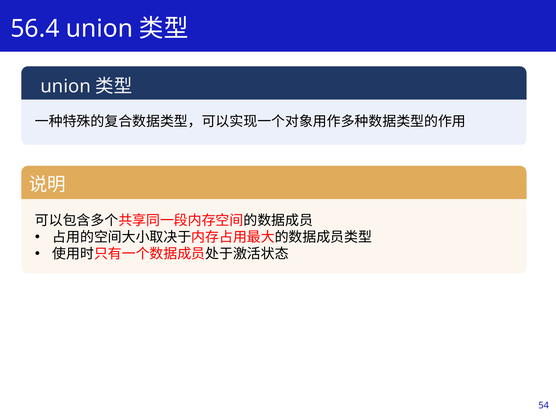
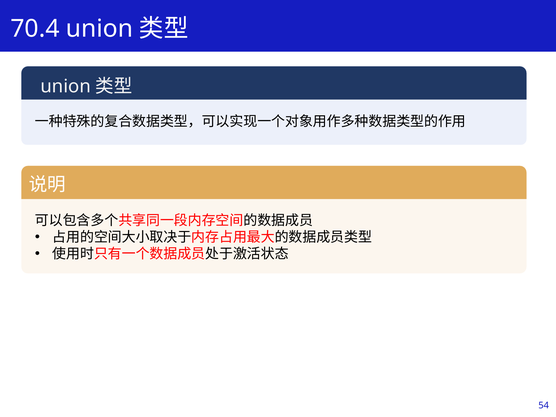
56.4: 56.4 -> 70.4 (35, 29)
